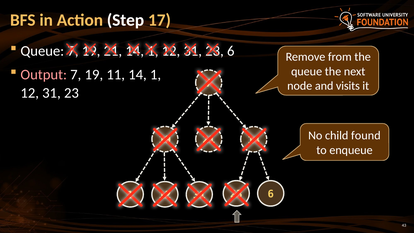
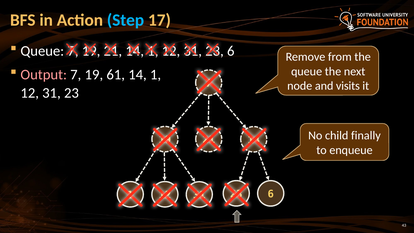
Step colour: white -> light blue (126, 20)
11: 11 -> 61 (116, 75)
found: found -> finally (366, 136)
